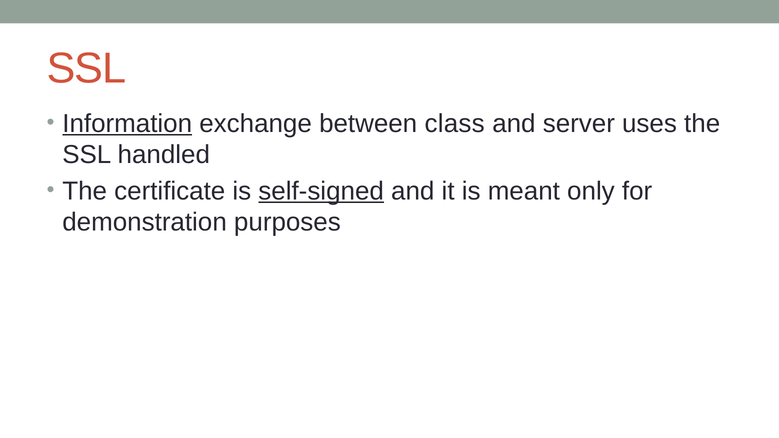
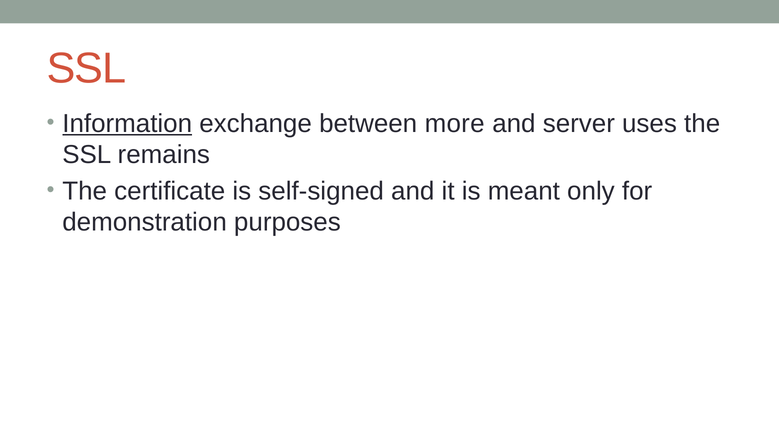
class: class -> more (455, 124)
handled: handled -> remains (164, 155)
self-signed underline: present -> none (321, 191)
